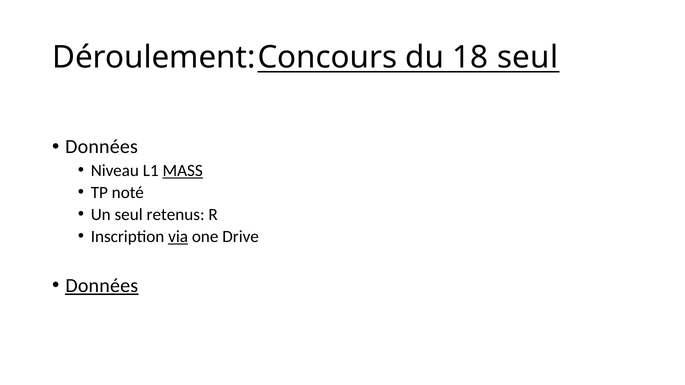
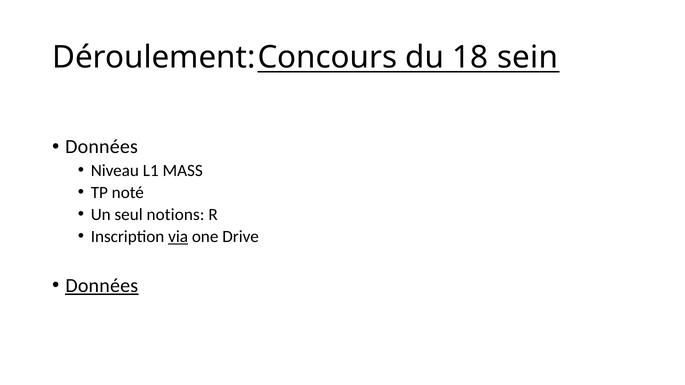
18 seul: seul -> sein (528, 58)
MASS underline: present -> none (183, 171)
retenus: retenus -> notions (176, 215)
